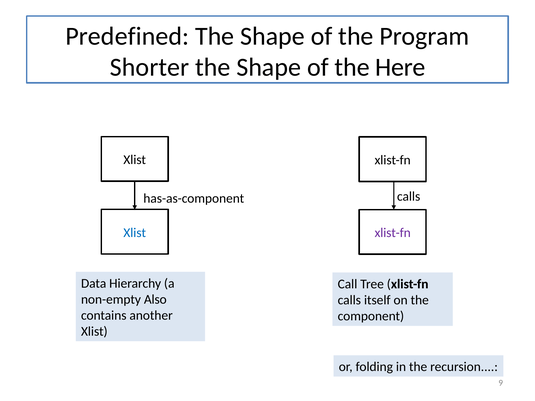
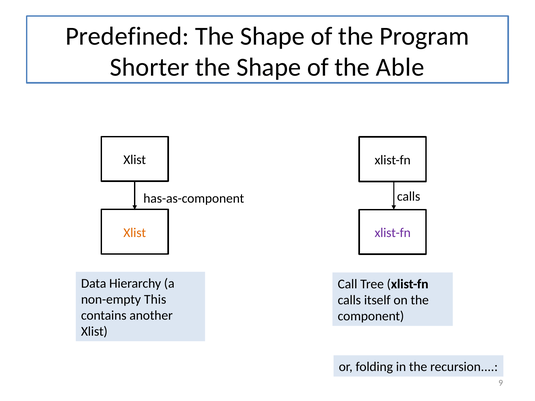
Here: Here -> Able (400, 67)
Xlist colour: blue -> orange (135, 233)
Also: Also -> This (155, 300)
